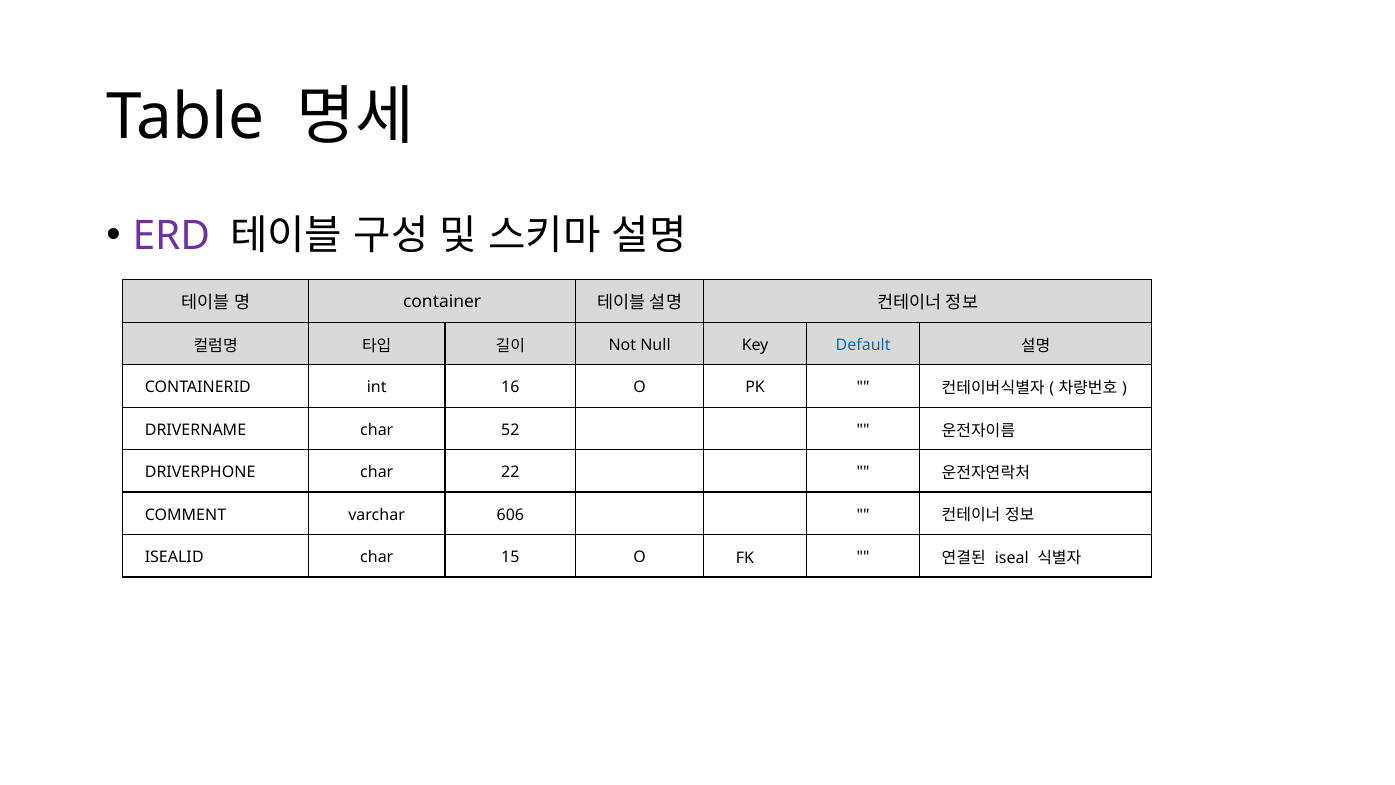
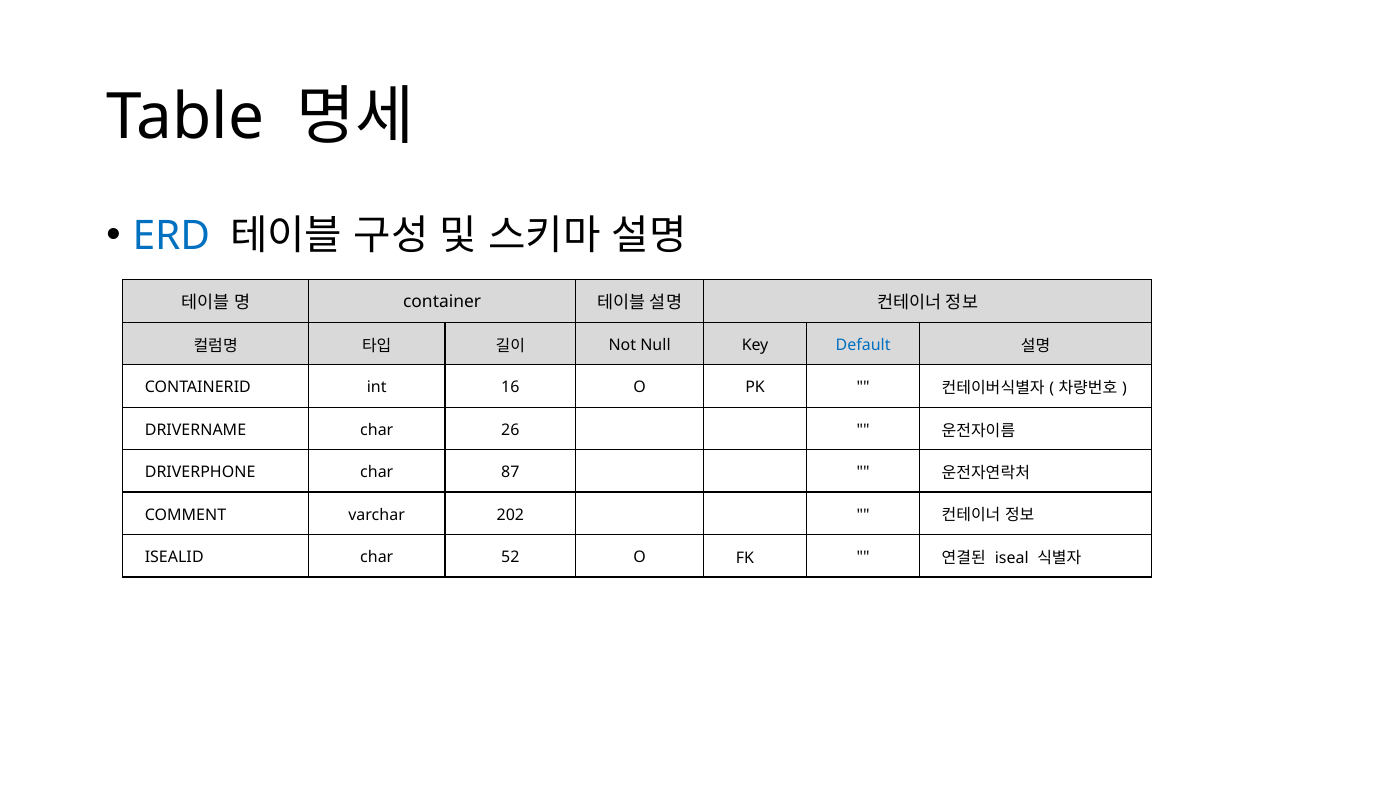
ERD colour: purple -> blue (171, 236)
52: 52 -> 26 (510, 430)
22: 22 -> 87 (510, 472)
606: 606 -> 202 (510, 515)
15: 15 -> 52 (510, 557)
